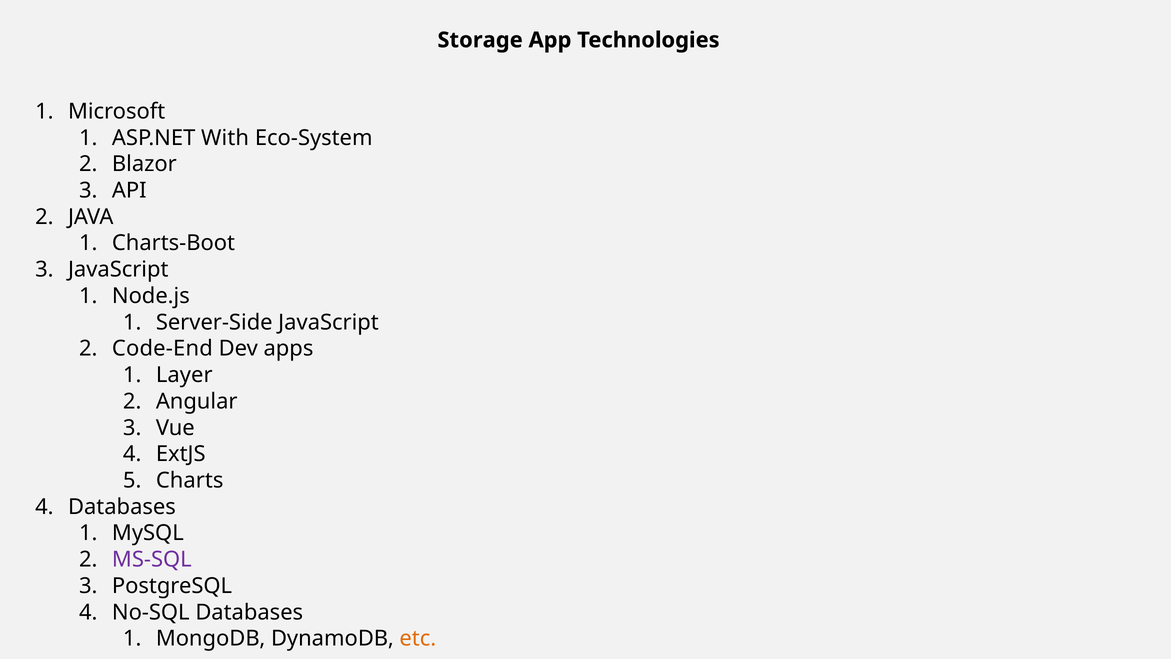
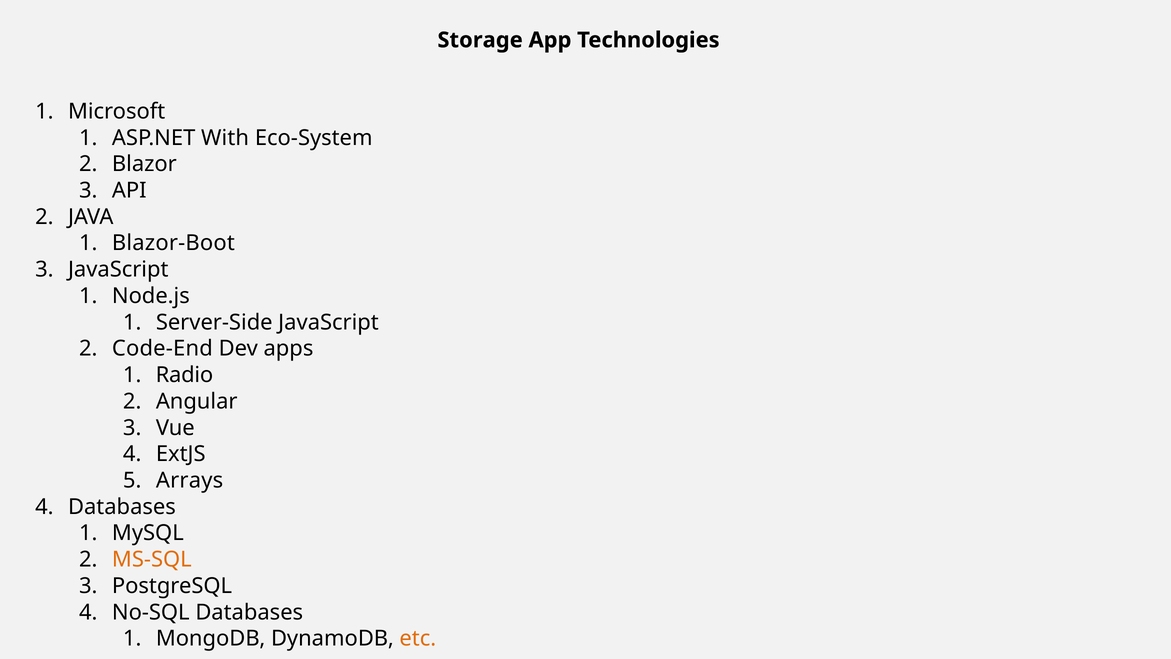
Charts-Boot: Charts-Boot -> Blazor-Boot (173, 243)
Layer: Layer -> Radio (184, 375)
Charts: Charts -> Arrays (190, 480)
MS-SQL colour: purple -> orange (152, 559)
